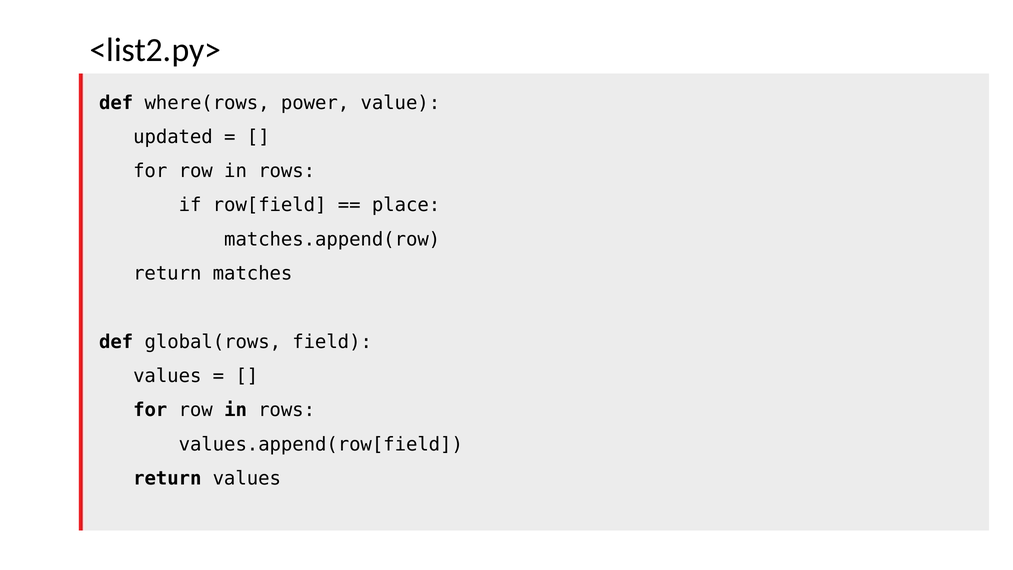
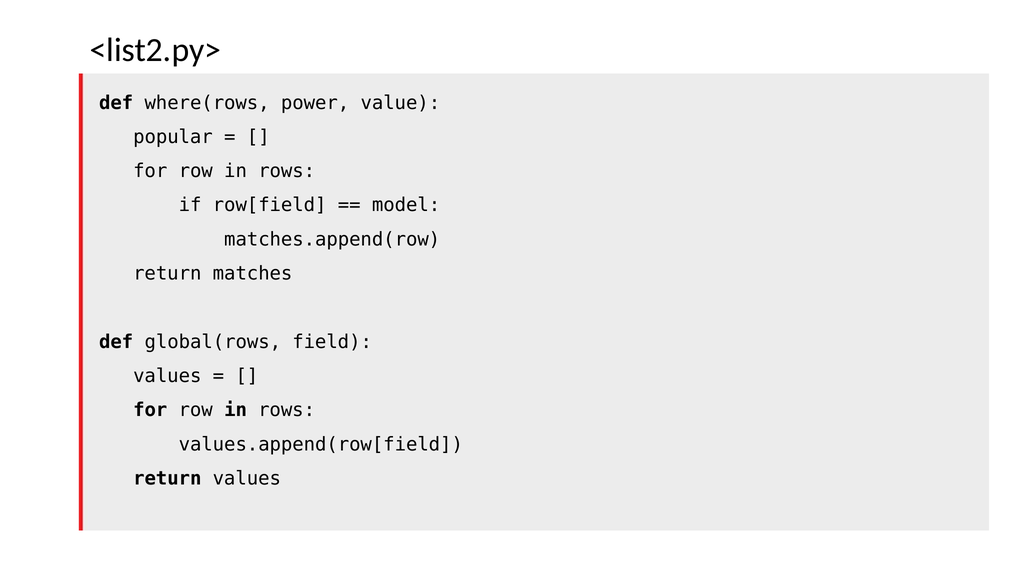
updated: updated -> popular (173, 137)
place: place -> model (406, 205)
